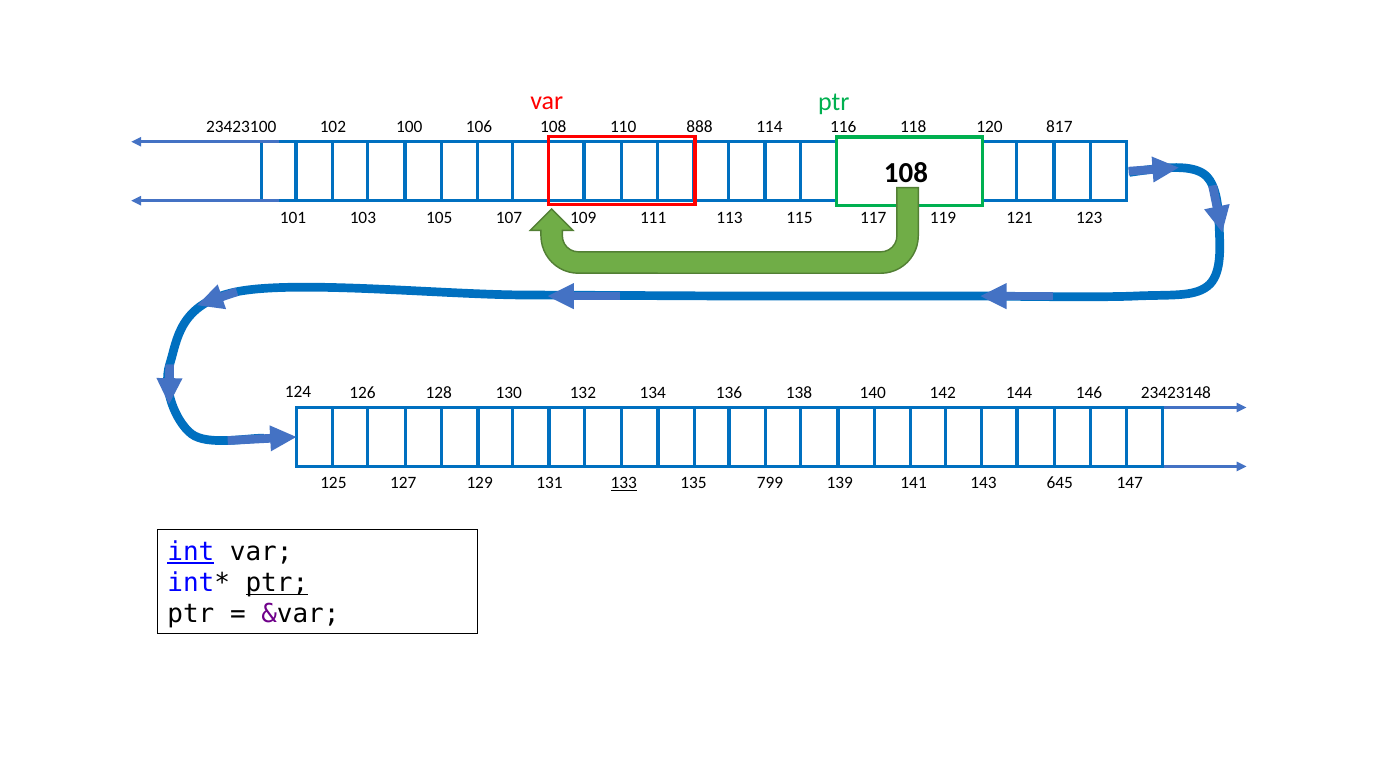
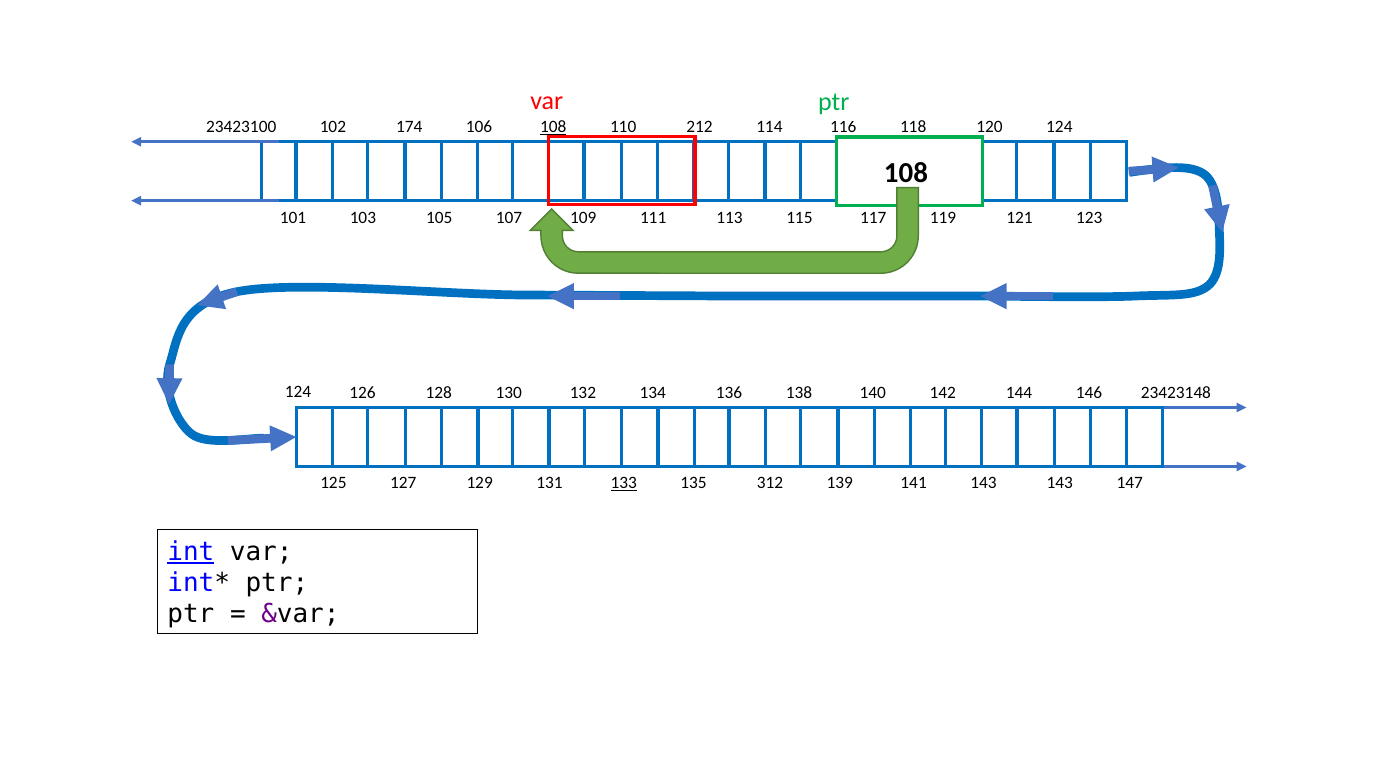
100: 100 -> 174 (409, 127)
108 underline: none -> present (553, 127)
888: 888 -> 212 (700, 127)
120 817: 817 -> 124 (1059, 127)
799: 799 -> 312 (770, 483)
143 645: 645 -> 143 (1060, 483)
ptr underline: present -> none (277, 583)
